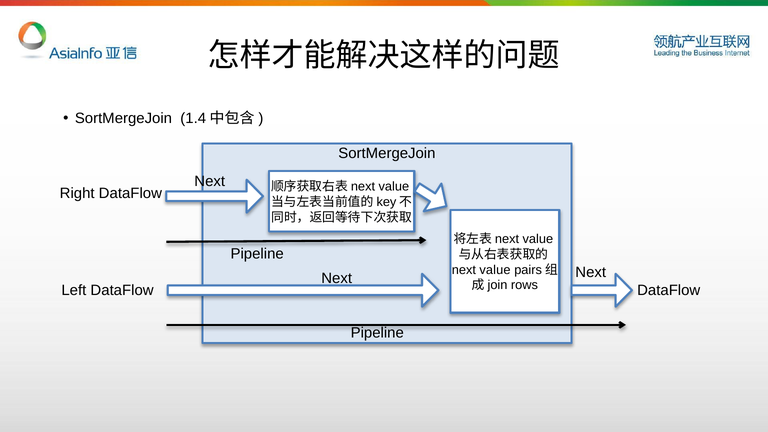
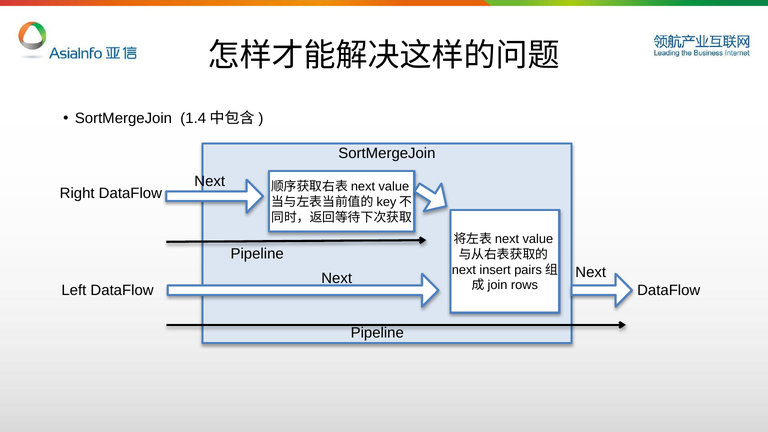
next value: value -> insert (495, 270)
